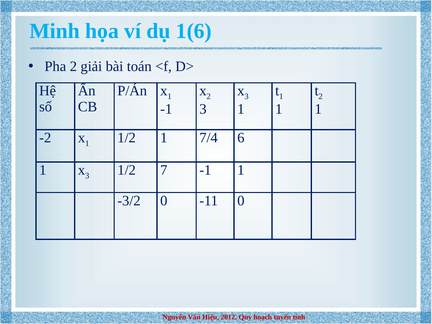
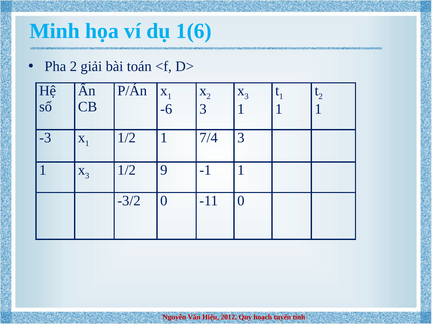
-1: -1 -> -6 (166, 109)
-2: -2 -> -3 (45, 138)
7/4 6: 6 -> 3 (241, 138)
7: 7 -> 9 (164, 170)
